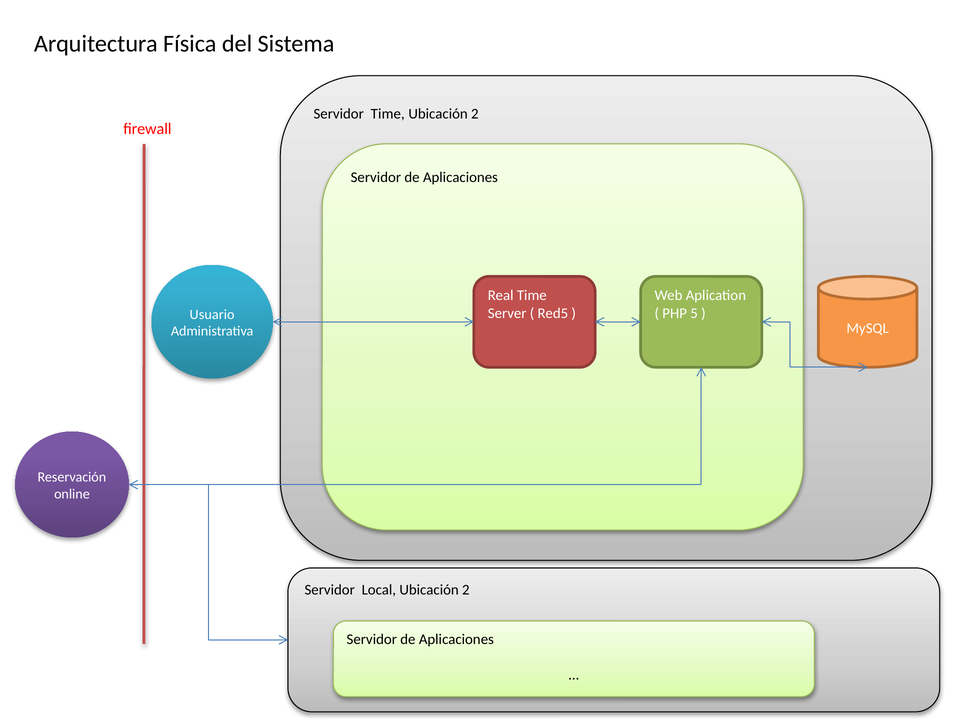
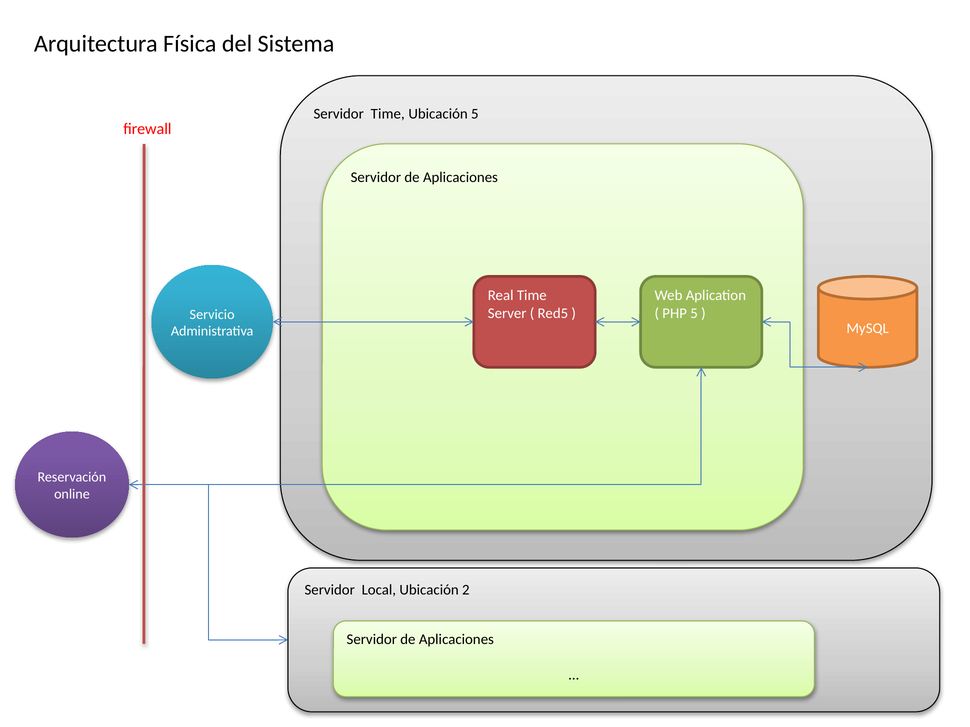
2: 2 -> 5 (475, 114)
Usuario: Usuario -> Servicio (212, 315)
